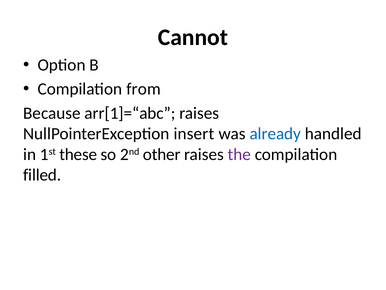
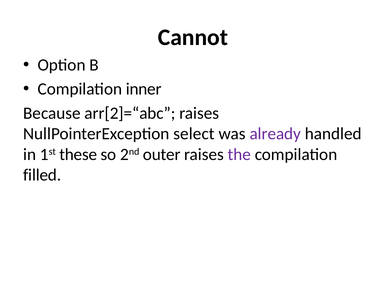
from: from -> inner (144, 89)
arr[1]=“abc: arr[1]=“abc -> arr[2]=“abc (130, 113)
insert: insert -> select (194, 134)
already colour: blue -> purple (275, 134)
other: other -> outer (162, 154)
